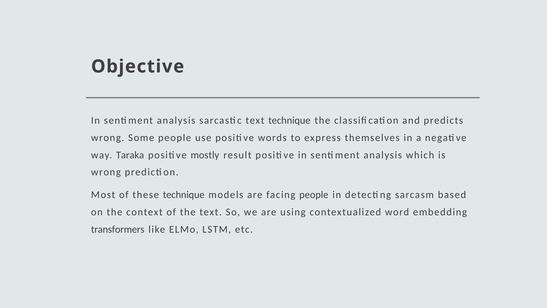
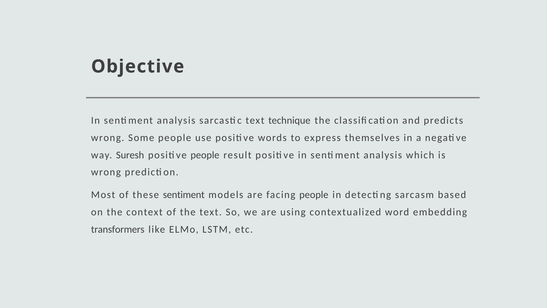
Taraka: Taraka -> Suresh (130, 155)
positive mostly: mostly -> people (205, 155)
these technique: technique -> sentiment (184, 195)
